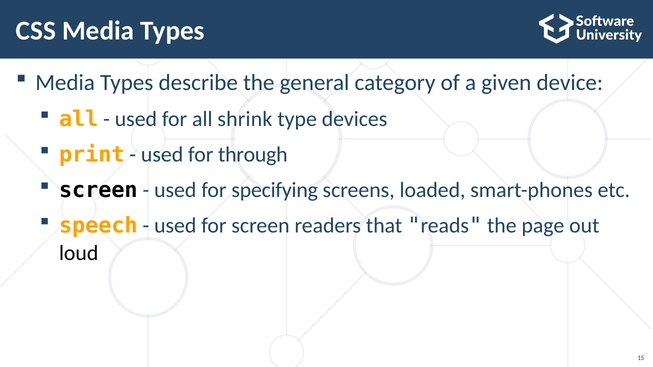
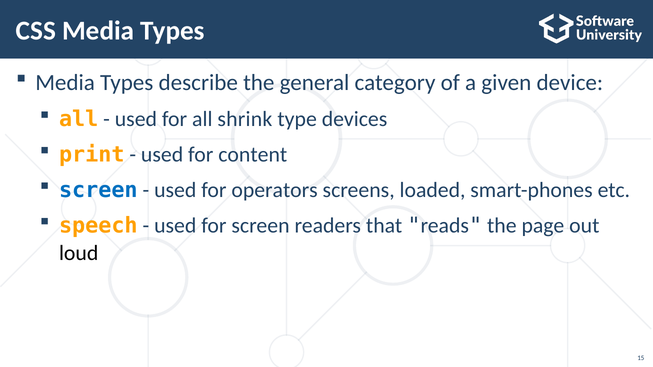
through: through -> content (253, 155)
screen colour: black -> blue (98, 190)
specifying: specifying -> operators (275, 190)
